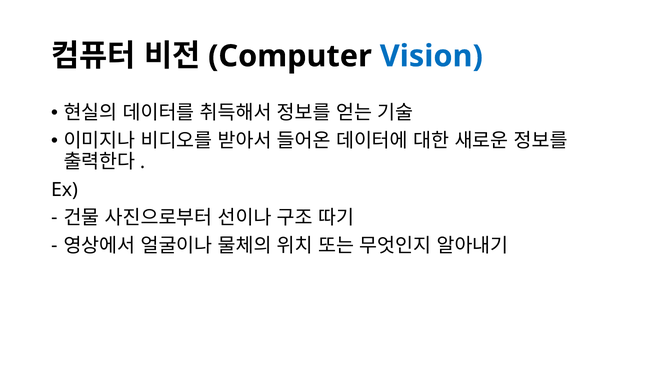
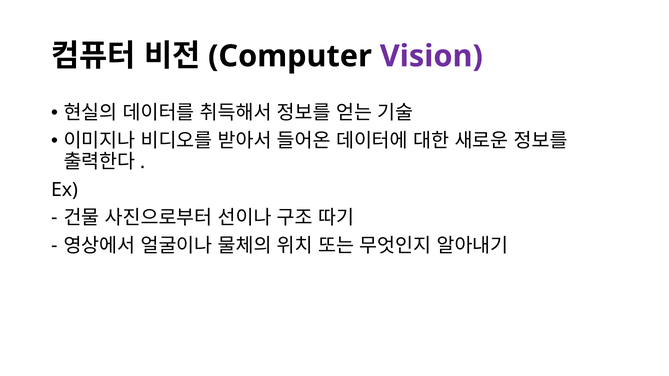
Vision colour: blue -> purple (431, 56)
